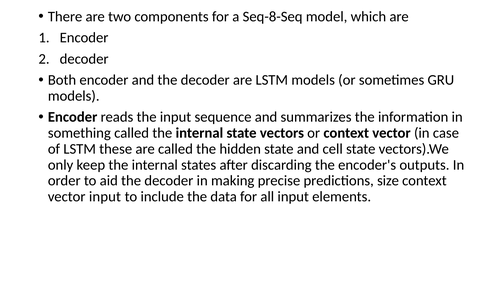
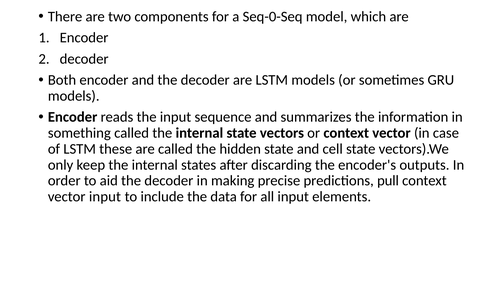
Seq-8-Seq: Seq-8-Seq -> Seq-0-Seq (273, 17)
size: size -> pull (388, 180)
